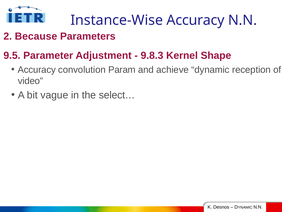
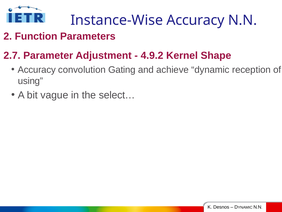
Because: Because -> Function (36, 36)
9.5: 9.5 -> 2.7 (12, 55)
9.8.3: 9.8.3 -> 4.9.2 (152, 55)
Param: Param -> Gating (122, 70)
video: video -> using (30, 81)
